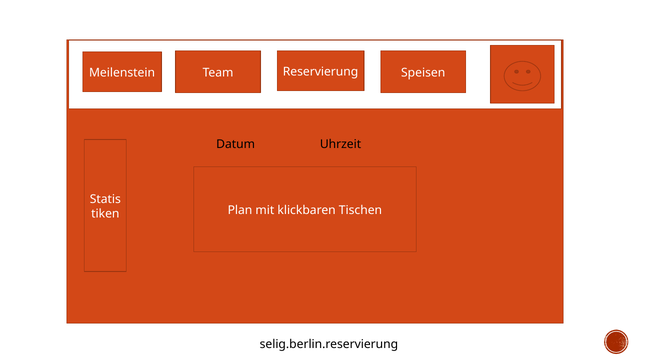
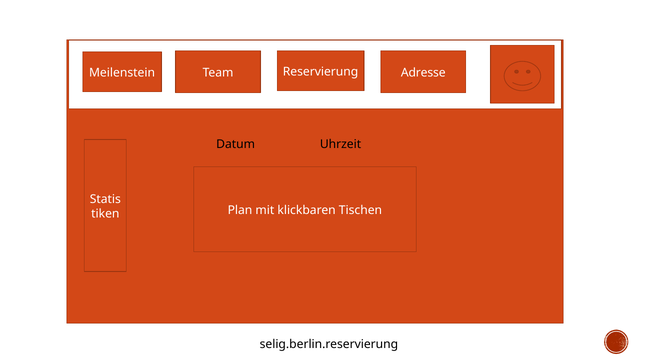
Speisen: Speisen -> Adresse (423, 73)
